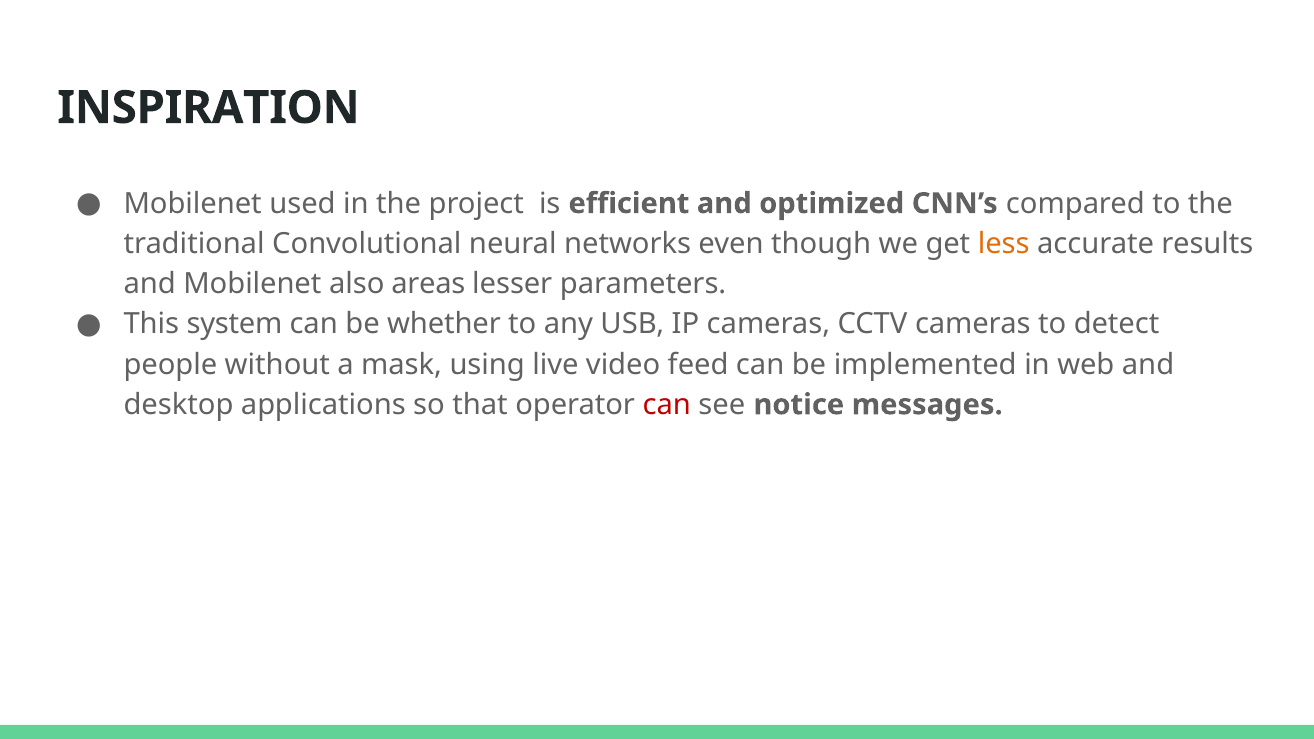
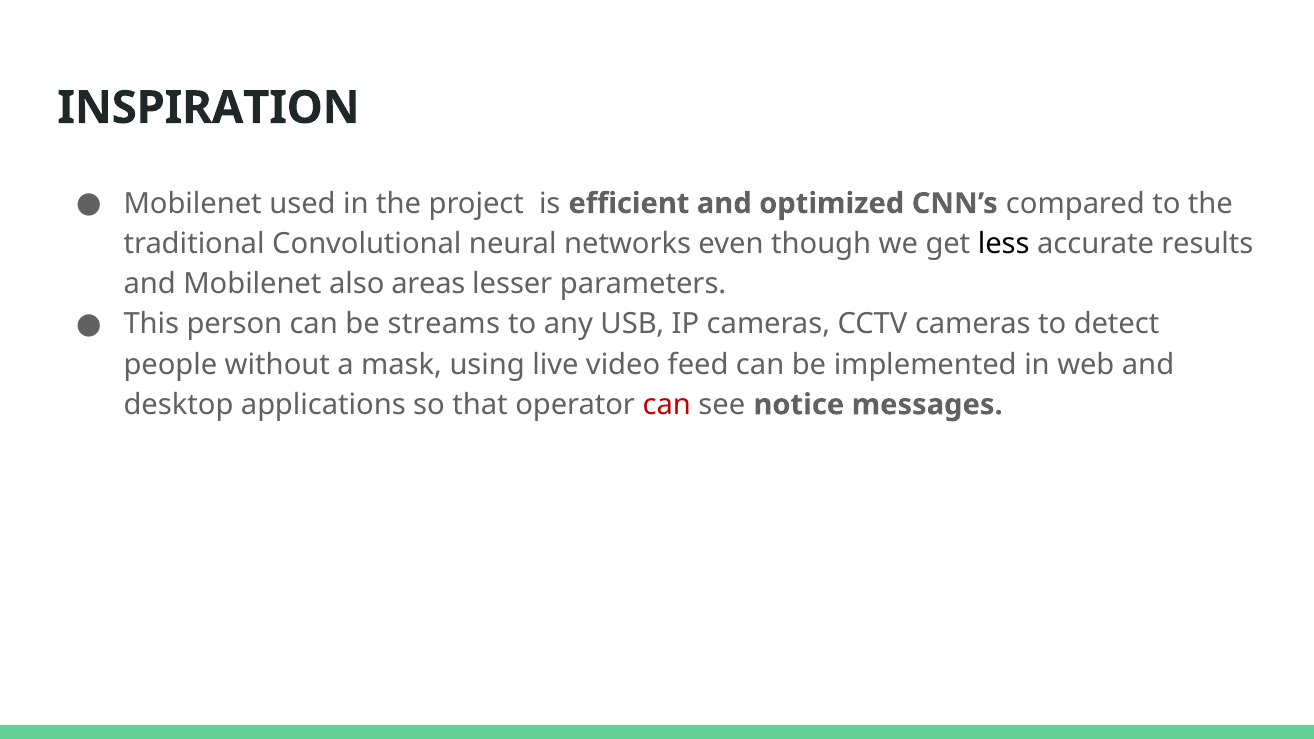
less colour: orange -> black (1004, 244)
system: system -> person (234, 324)
whether: whether -> streams (444, 324)
